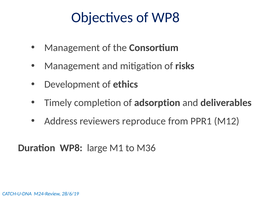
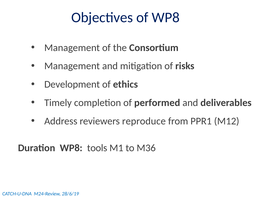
adsorption: adsorption -> performed (157, 103)
large: large -> tools (97, 148)
